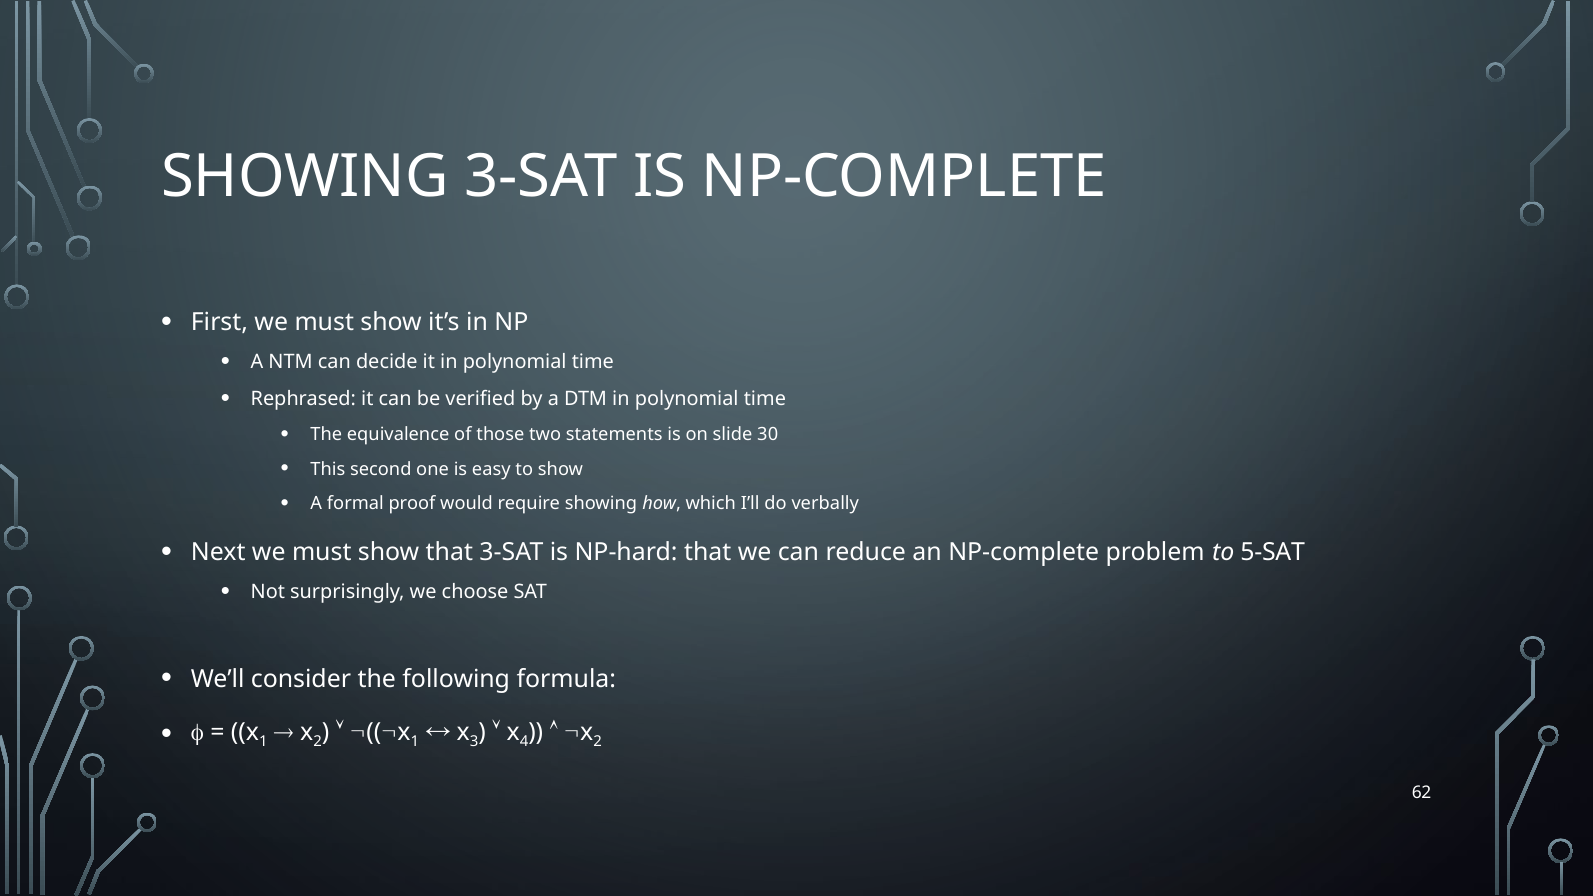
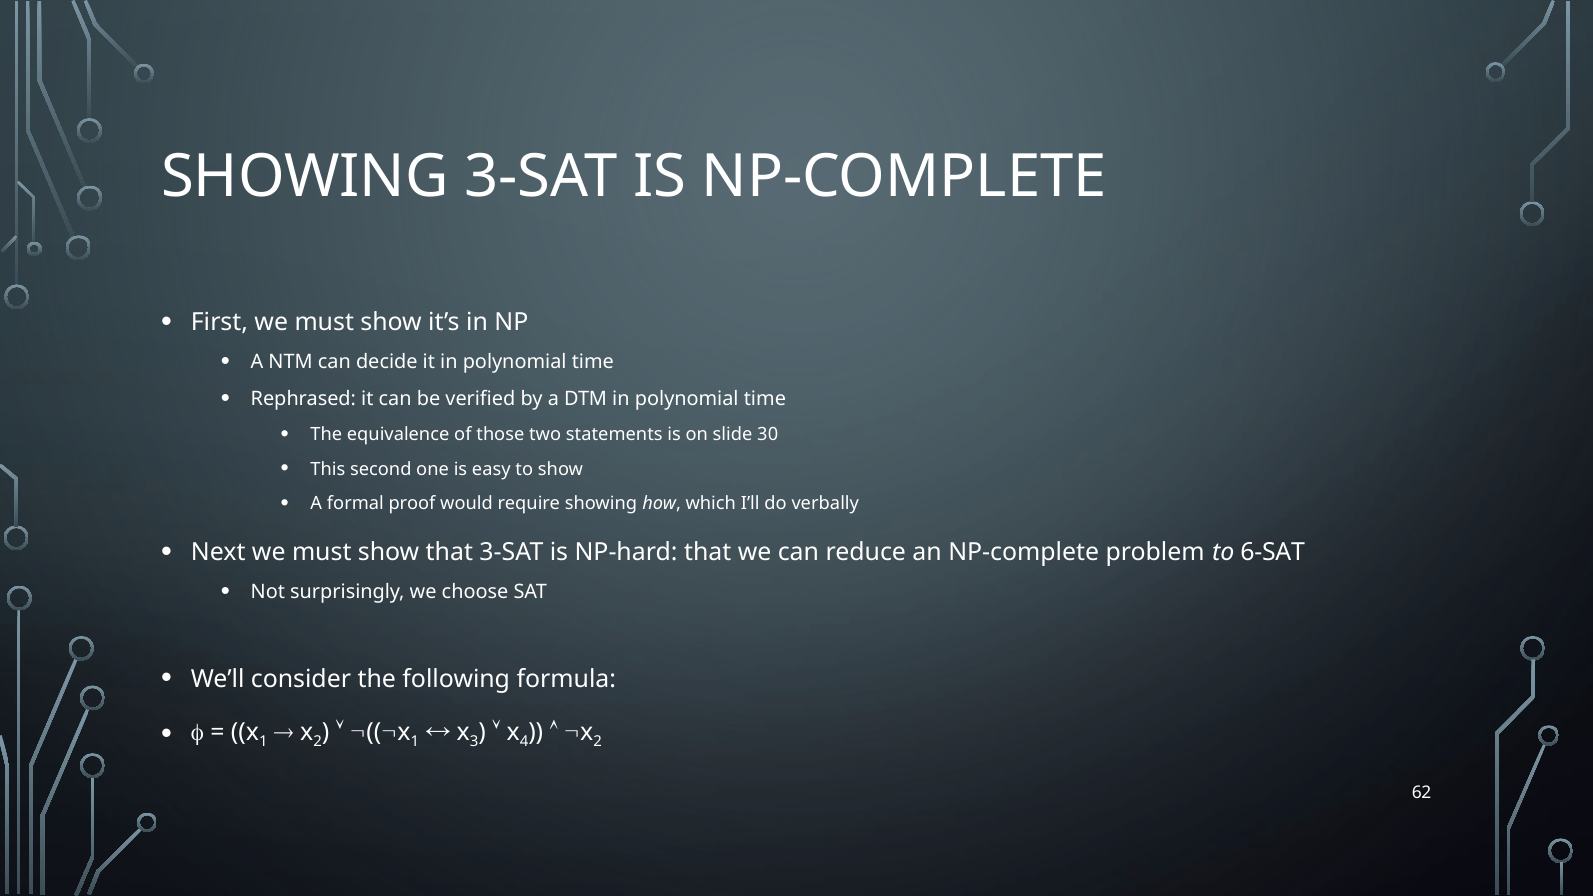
5-SAT: 5-SAT -> 6-SAT (1273, 553)
